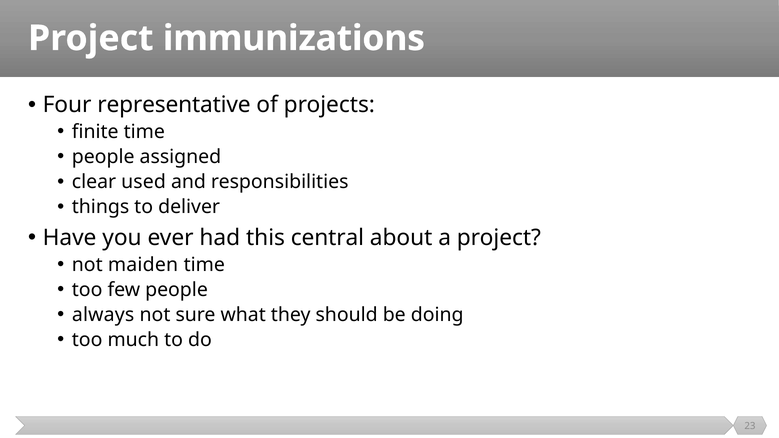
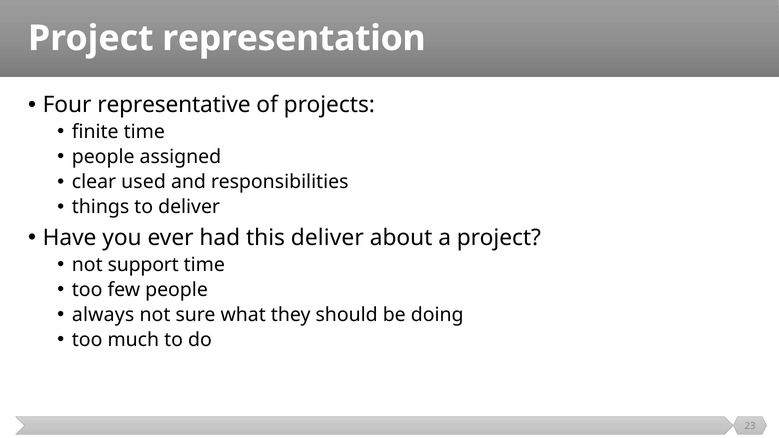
immunizations: immunizations -> representation (294, 38)
this central: central -> deliver (327, 238)
maiden: maiden -> support (143, 265)
